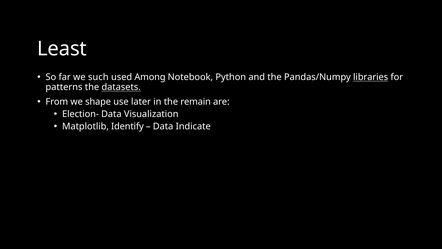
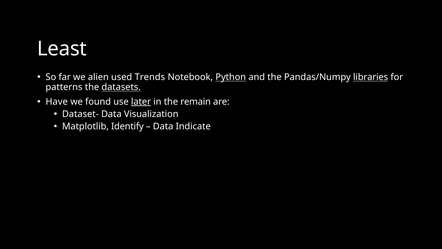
such: such -> alien (98, 77)
Among: Among -> Trends (150, 77)
Python underline: none -> present (231, 77)
From: From -> Have (57, 102)
shape: shape -> found (98, 102)
later underline: none -> present (141, 102)
Election-: Election- -> Dataset- (80, 114)
